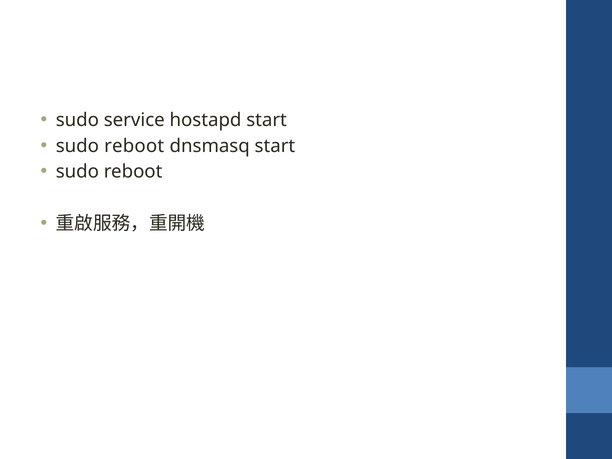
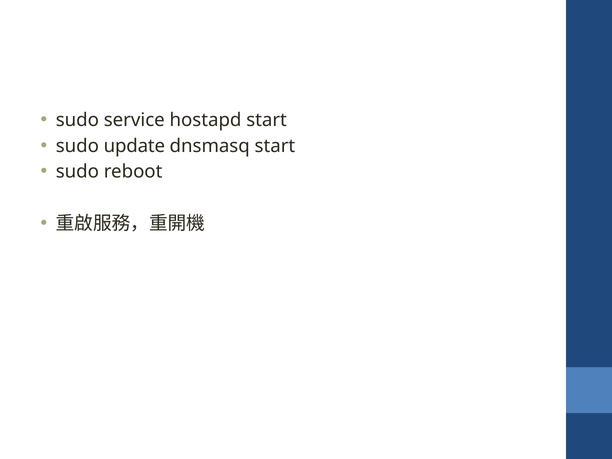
reboot: reboot -> update (134, 146)
